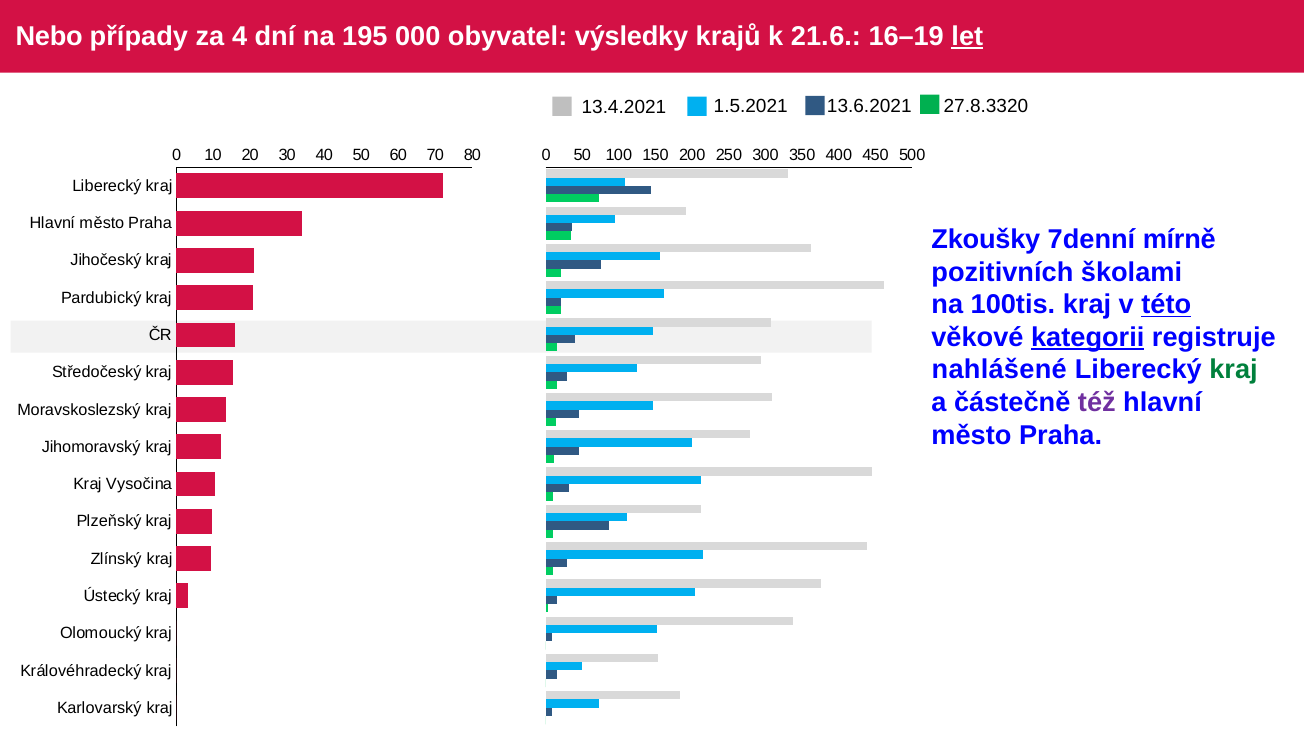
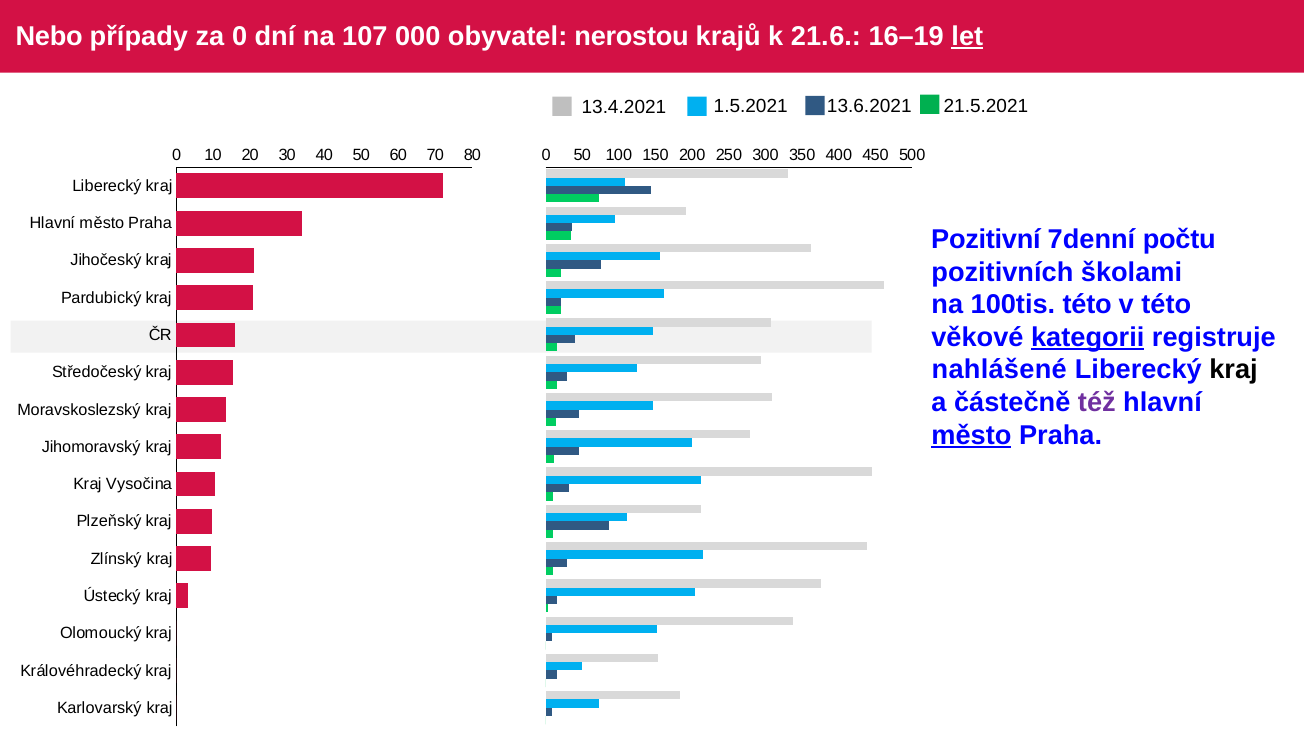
za 4: 4 -> 0 (240, 36)
195: 195 -> 107 (365, 36)
výsledky: výsledky -> nerostou (632, 36)
27.8.3320: 27.8.3320 -> 21.5.2021 (986, 107)
Zkoušky: Zkoušky -> Pozitivní (986, 240)
mírně: mírně -> počtu (1179, 240)
100tis kraj: kraj -> této (1087, 305)
této underline: present -> none (1166, 305)
kraj colour: green -> black (1234, 370)
město underline: none -> present (971, 435)
